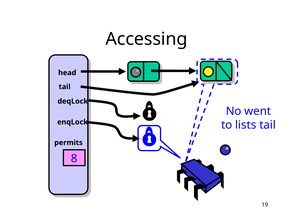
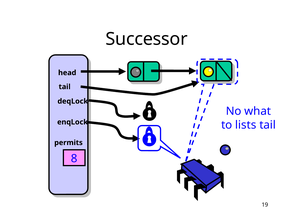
Accessing: Accessing -> Successor (147, 39)
went: went -> what (258, 112)
